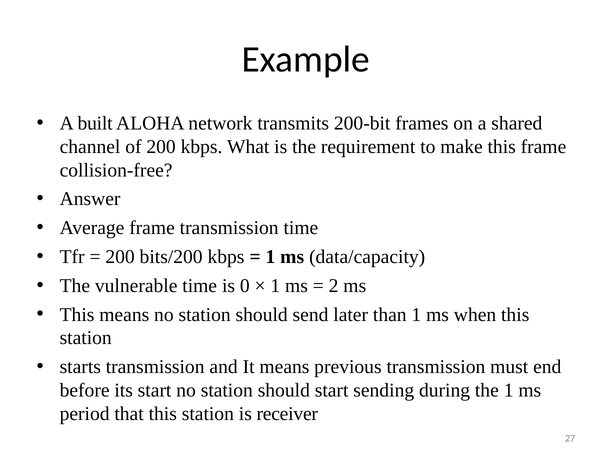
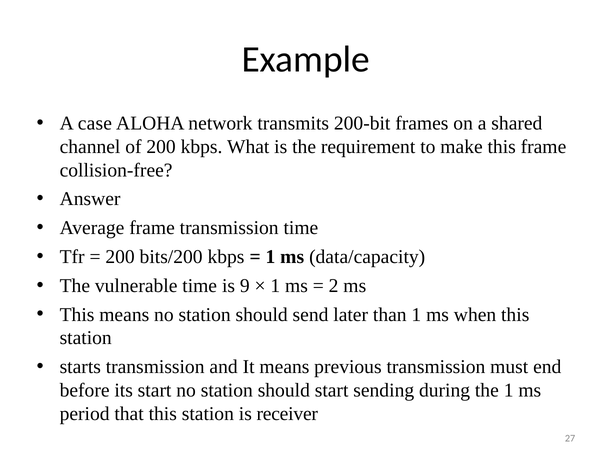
built: built -> case (95, 123)
0: 0 -> 9 (245, 286)
